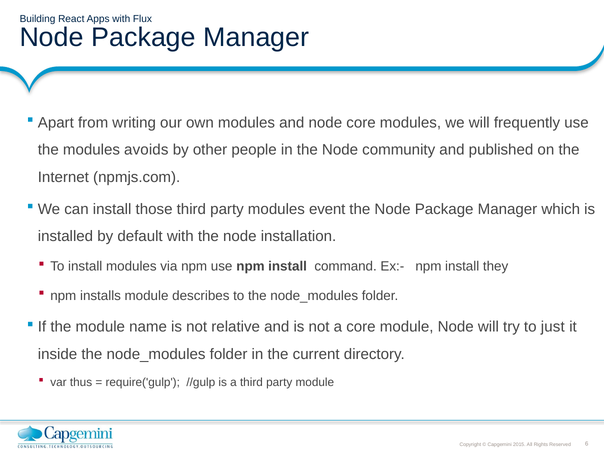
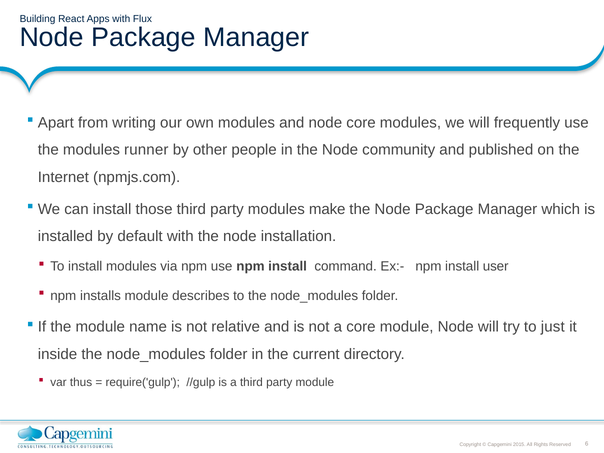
avoids: avoids -> runner (146, 150)
event: event -> make (327, 209)
they: they -> user (496, 266)
